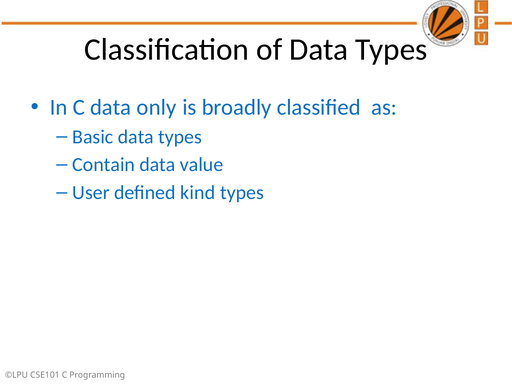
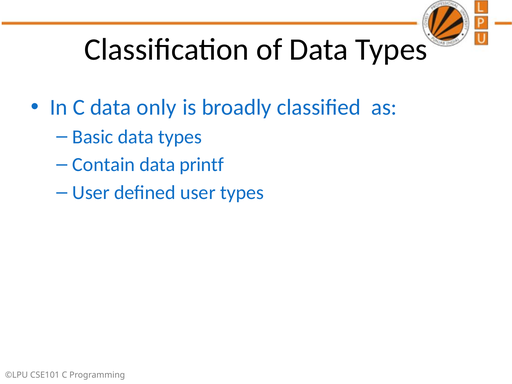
value: value -> printf (202, 165)
defined kind: kind -> user (198, 193)
